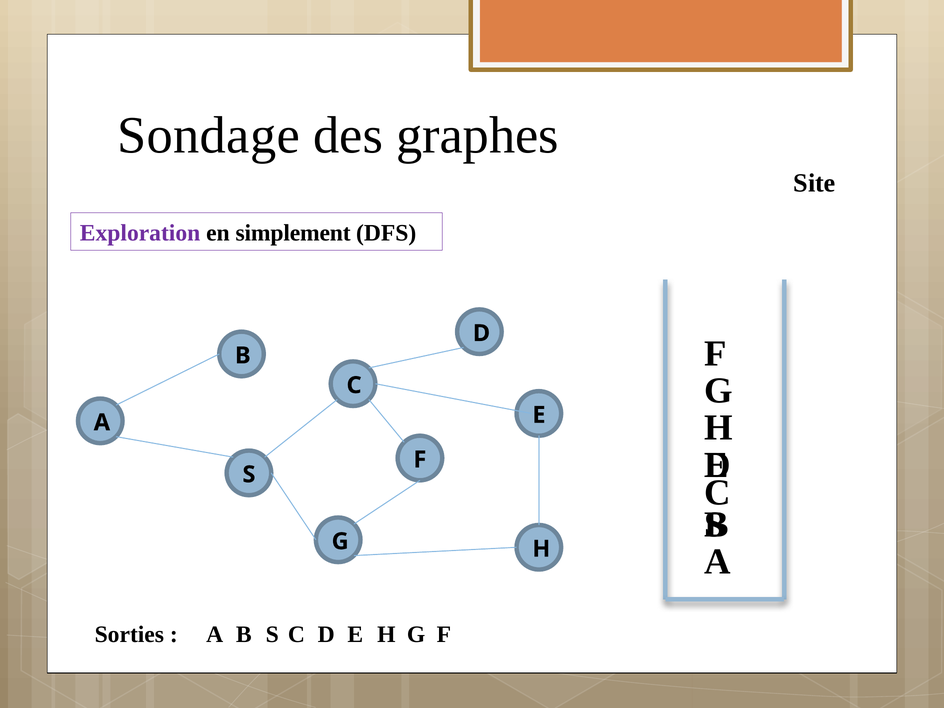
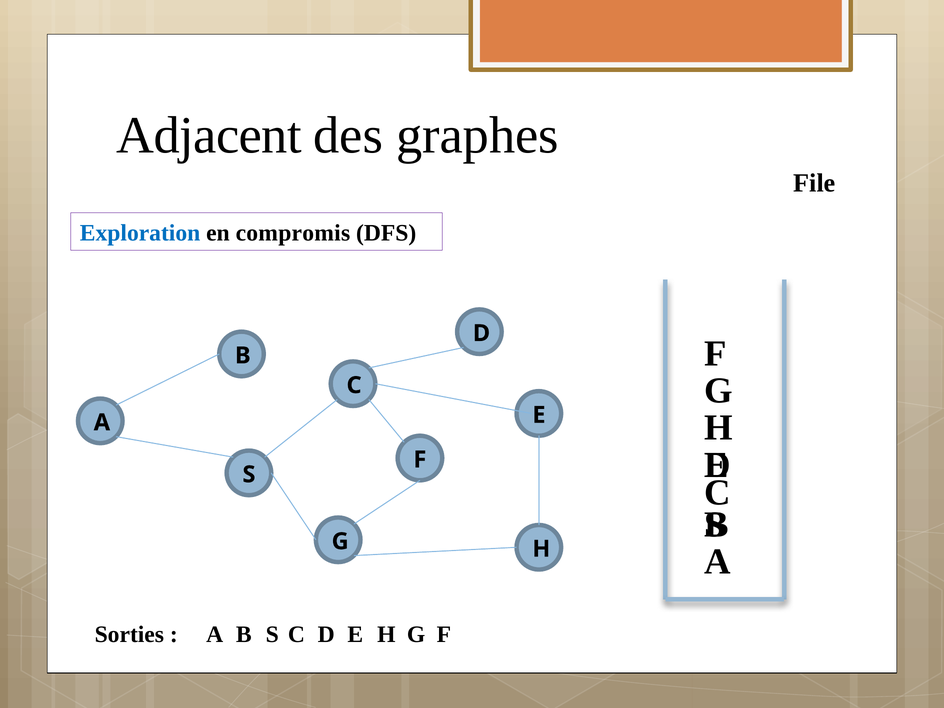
Sondage: Sondage -> Adjacent (209, 136)
Site: Site -> File (815, 183)
Exploration colour: purple -> blue (140, 233)
simplement: simplement -> compromis (293, 233)
